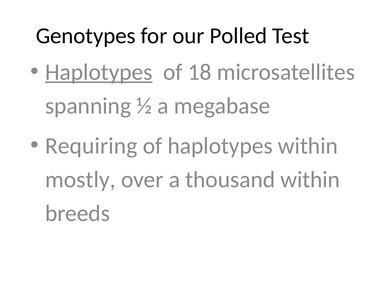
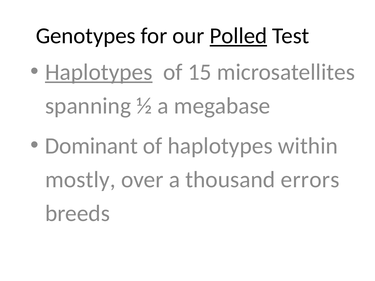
Polled underline: none -> present (238, 36)
18: 18 -> 15 (200, 72)
Requiring: Requiring -> Dominant (91, 146)
thousand within: within -> errors (310, 180)
